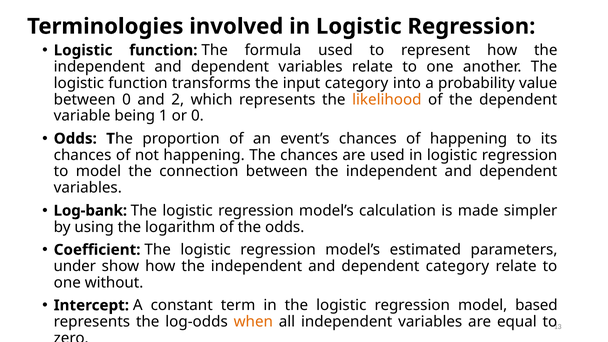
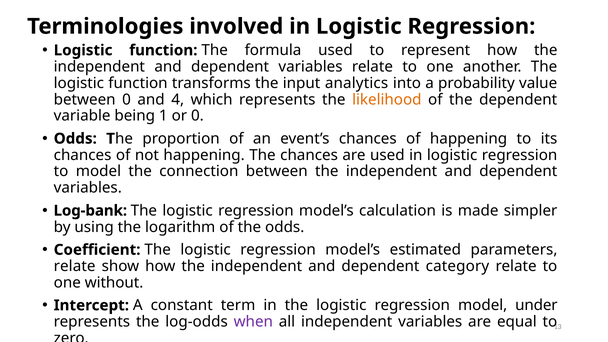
input category: category -> analytics (357, 83)
2: 2 -> 4 (178, 99)
under: under -> relate (75, 266)
based: based -> under (536, 305)
when colour: orange -> purple (253, 322)
